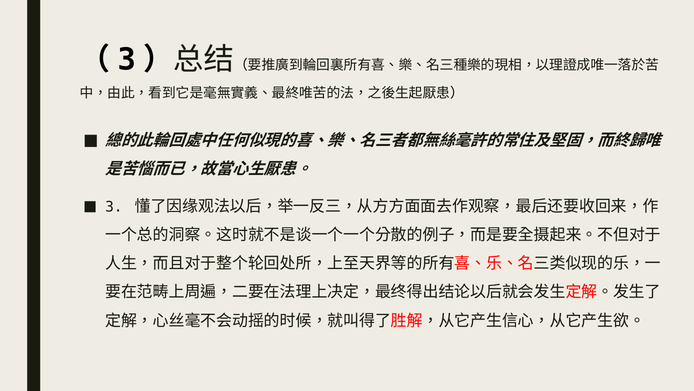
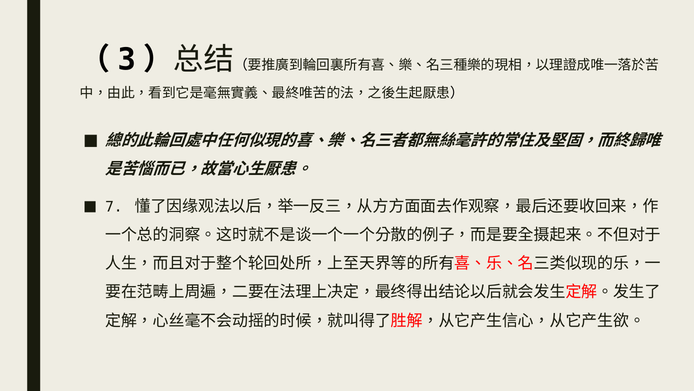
3: 3 -> 7 (114, 206)
